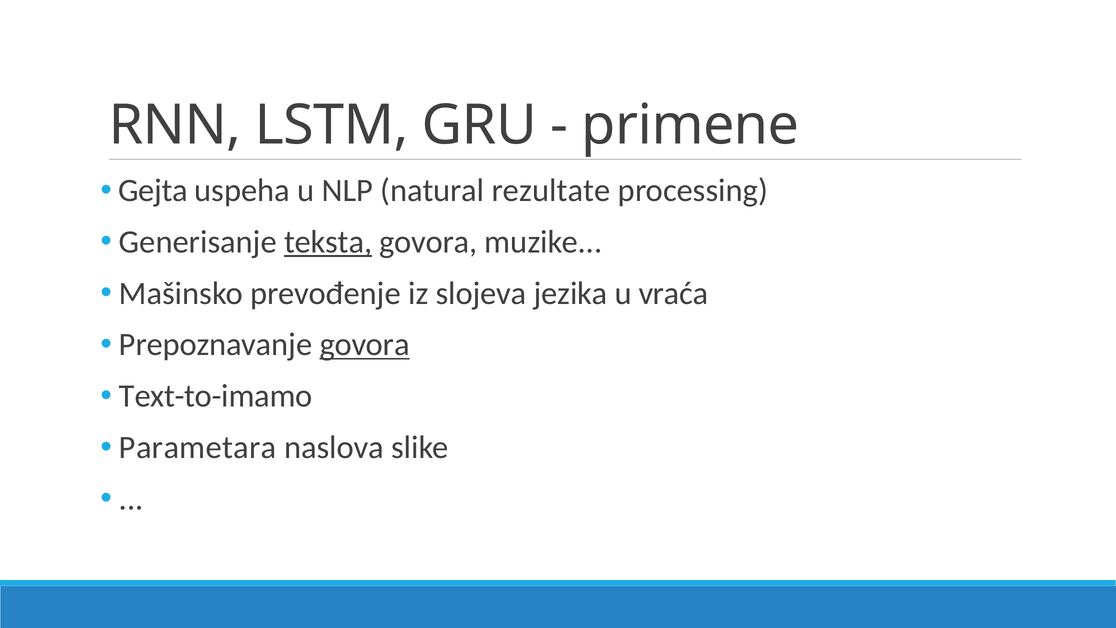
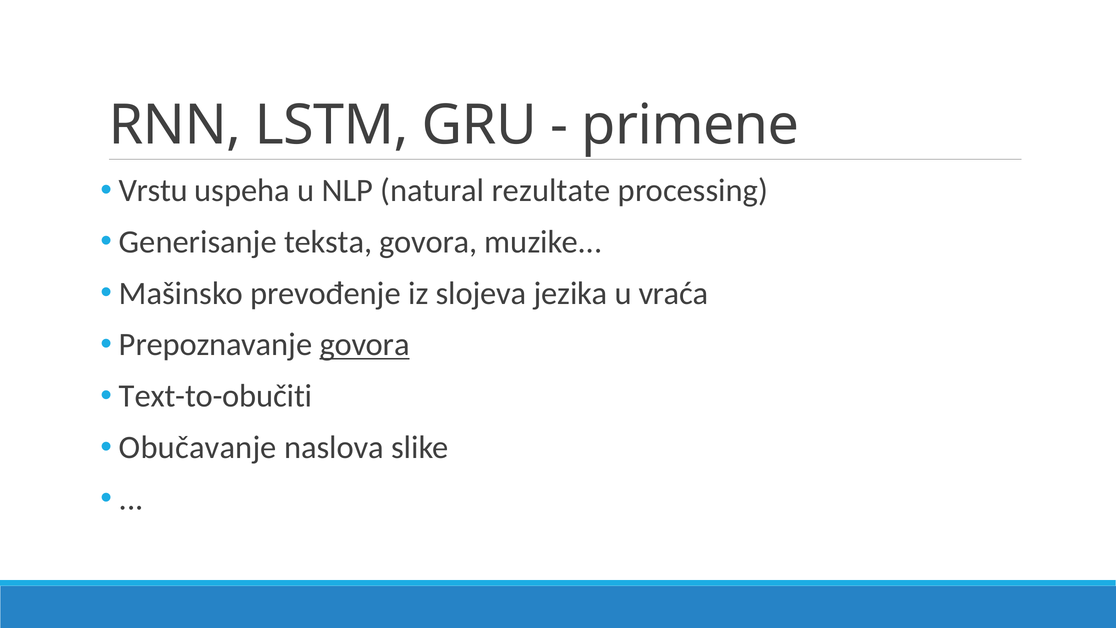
Gejta: Gejta -> Vrstu (153, 190)
teksta underline: present -> none (328, 242)
Text-to-imamo: Text-to-imamo -> Text-to-obučiti (216, 396)
Parametara: Parametara -> Obučavanje (198, 447)
